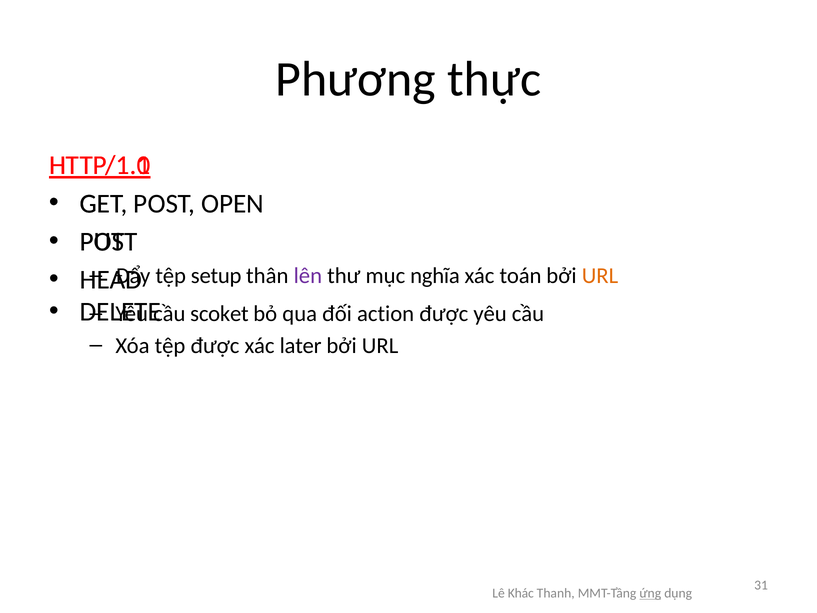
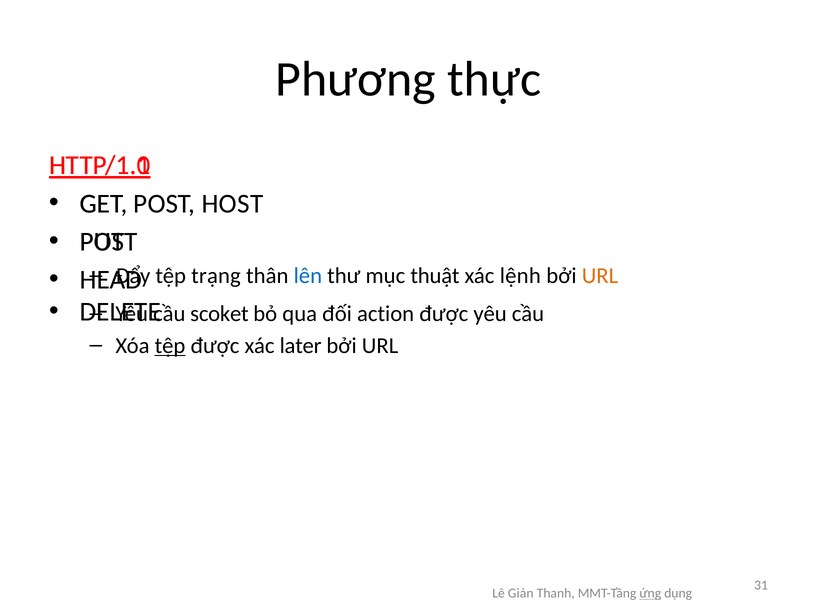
OPEN: OPEN -> HOST (232, 203)
setup: setup -> trạng (216, 276)
lên colour: purple -> blue (308, 276)
nghĩa: nghĩa -> thuật (435, 276)
toán: toán -> lệnh (520, 276)
tệp underline: none -> present (170, 346)
Khác: Khác -> Giản (521, 593)
